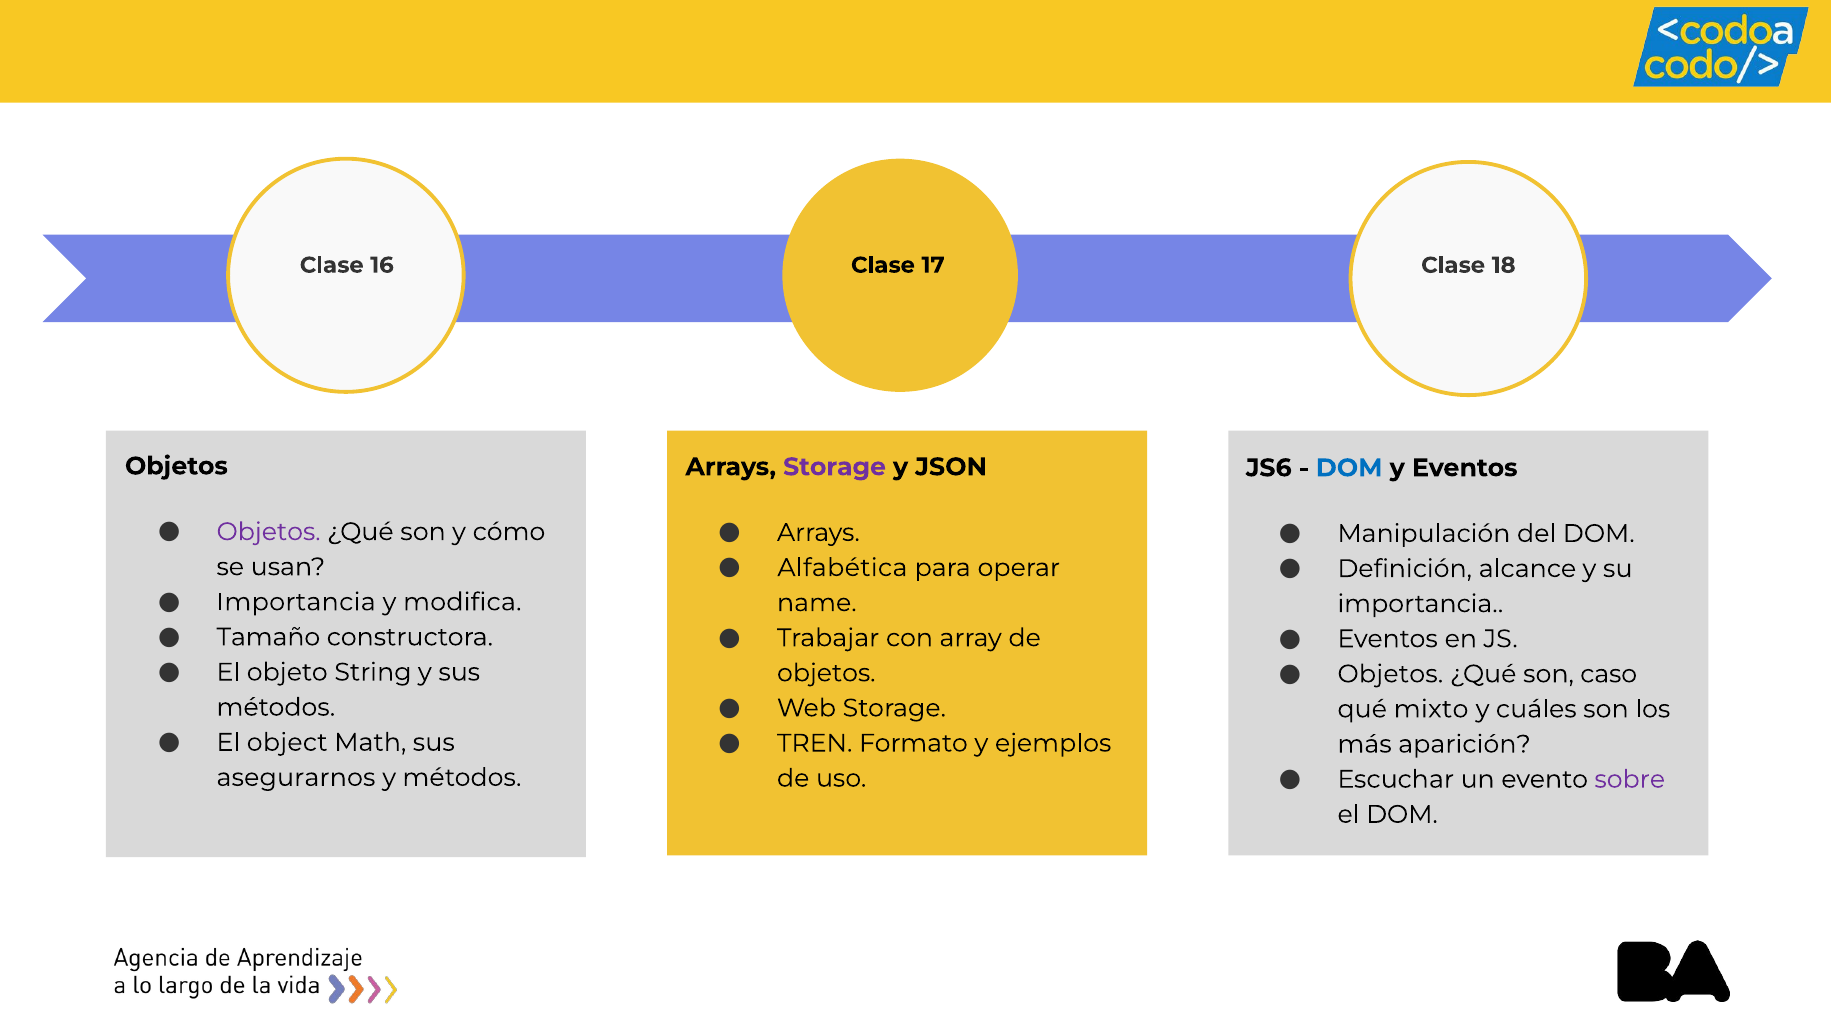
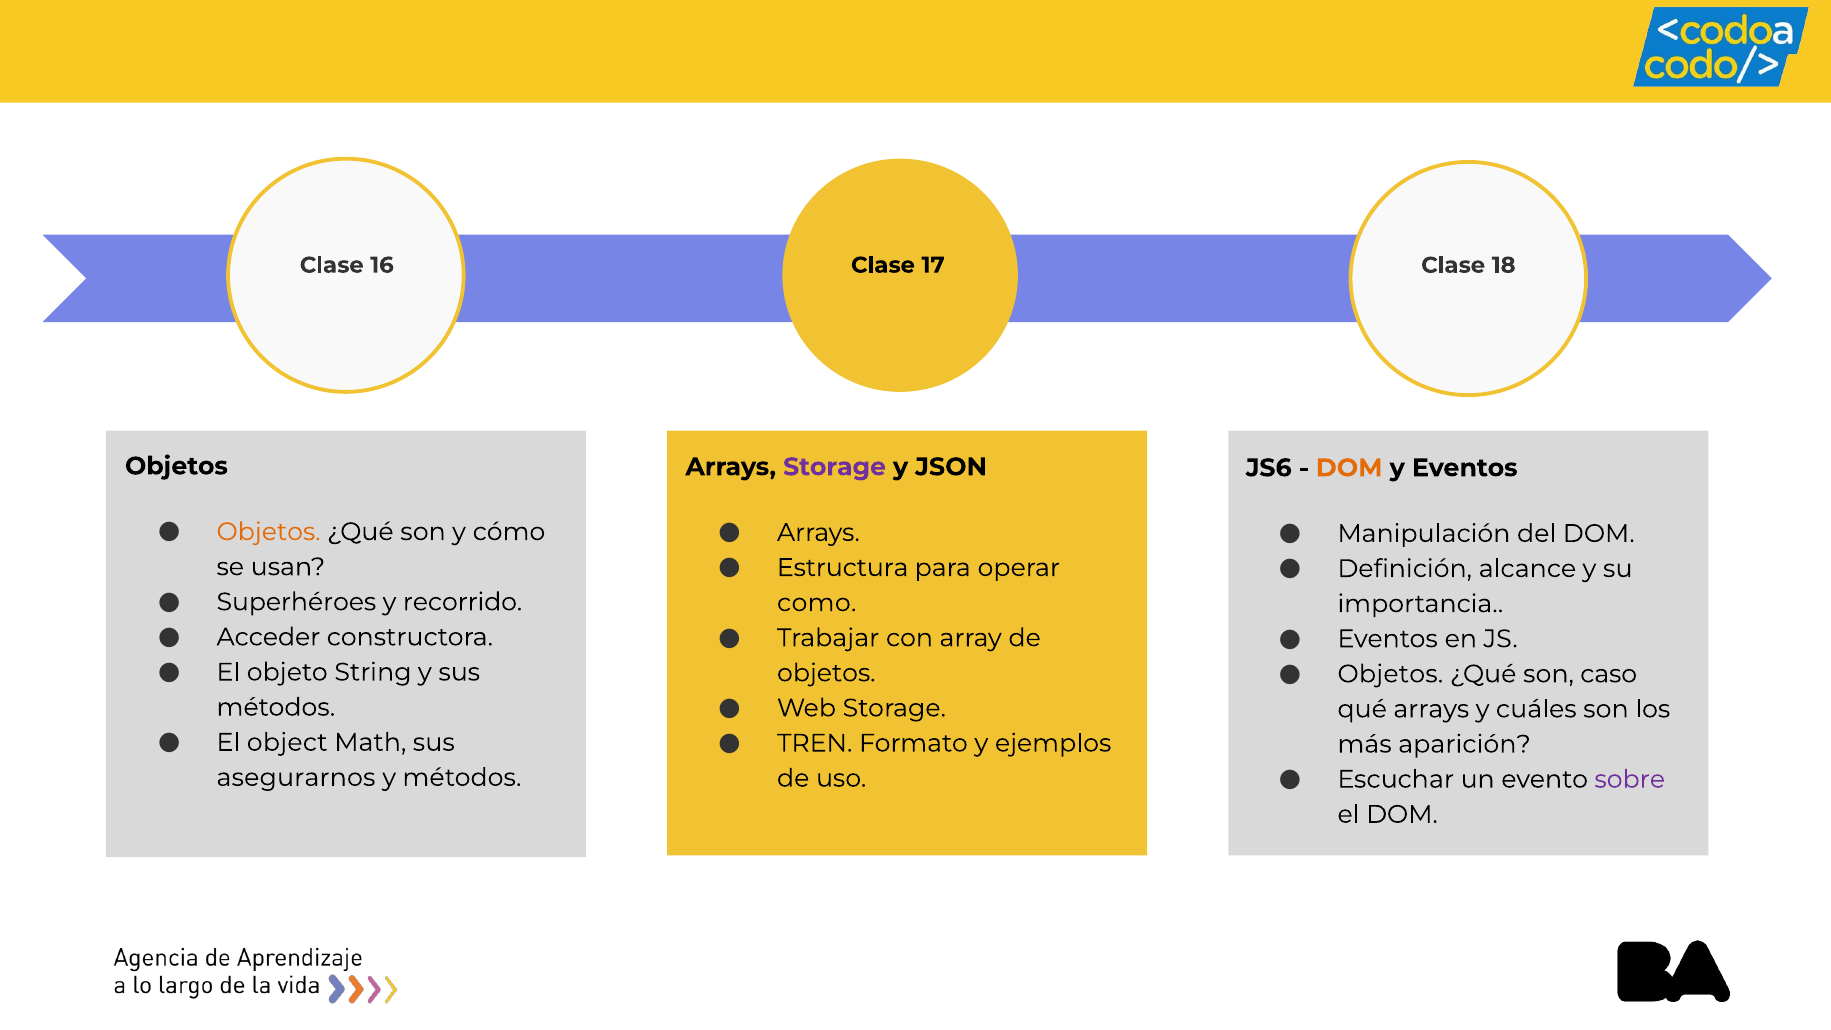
DOM colour: blue -> orange (1349, 468)
Objetos colour: purple -> orange (269, 532)
Alfabética: Alfabética -> Estructura (843, 568)
Importancia: Importancia -> Superhéroes (296, 602)
modifica: modifica -> recorrido (462, 602)
name: name -> como (817, 603)
Tamaño: Tamaño -> Acceder (268, 637)
qué mixto: mixto -> arrays (1431, 709)
